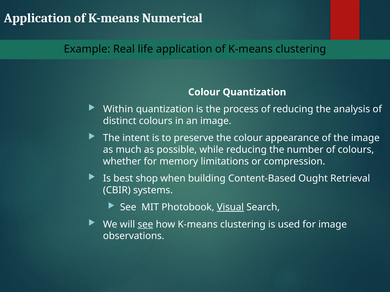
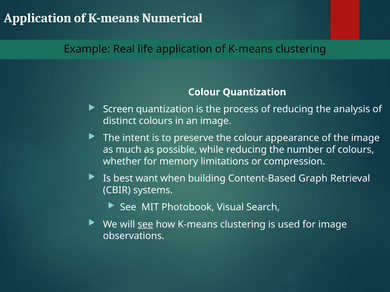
Within: Within -> Screen (118, 109)
shop: shop -> want (147, 179)
Ought: Ought -> Graph (313, 179)
Visual underline: present -> none (230, 208)
